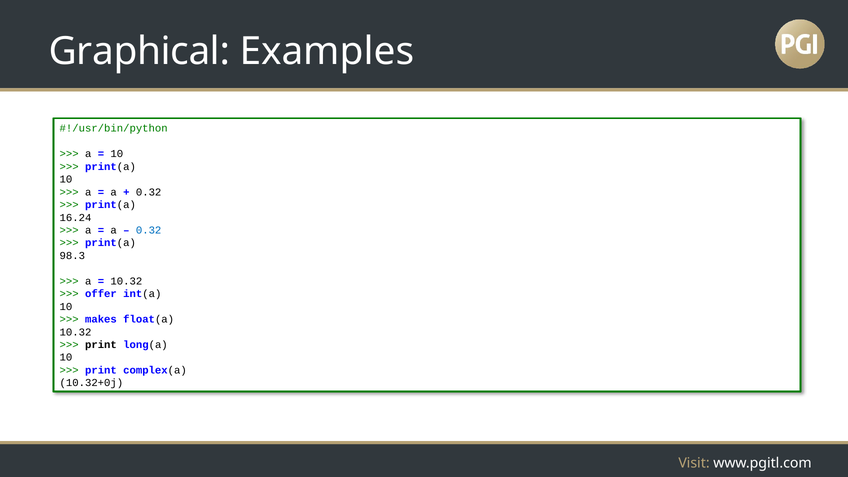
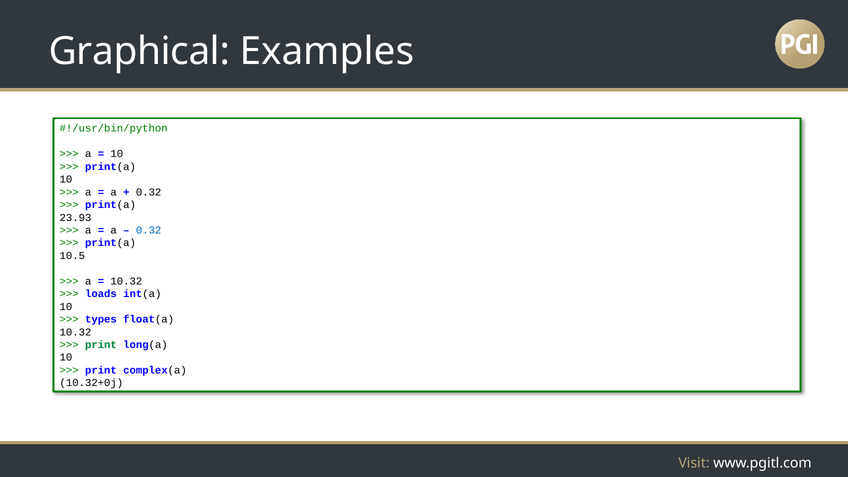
16.24: 16.24 -> 23.93 (76, 218)
98.3: 98.3 -> 10.5 (72, 256)
offer: offer -> loads (101, 294)
makes: makes -> types (101, 319)
print colour: black -> green (101, 345)
